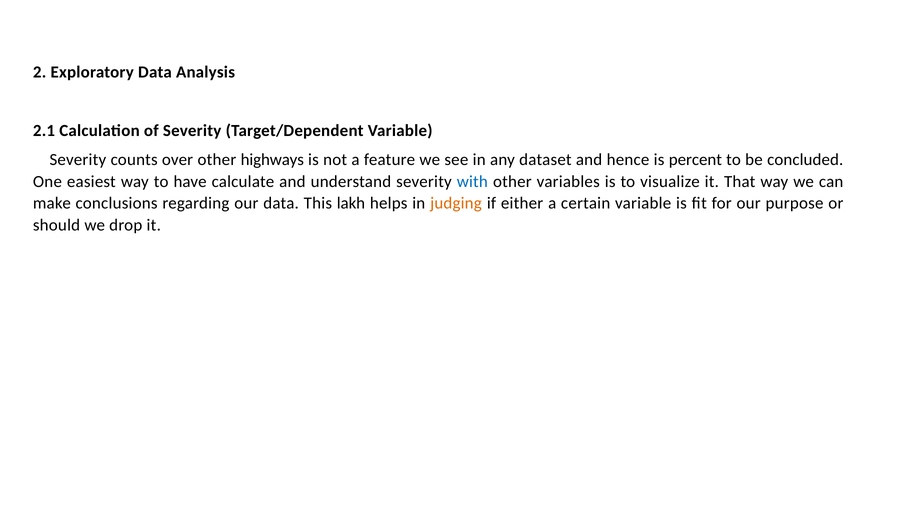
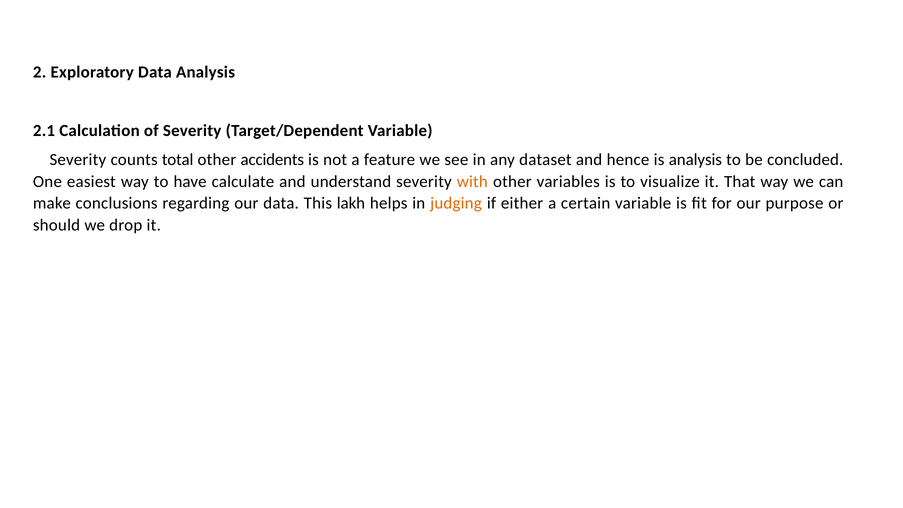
over: over -> total (178, 160)
highways: highways -> accidents (272, 160)
is percent: percent -> analysis (695, 160)
with colour: blue -> orange (472, 181)
